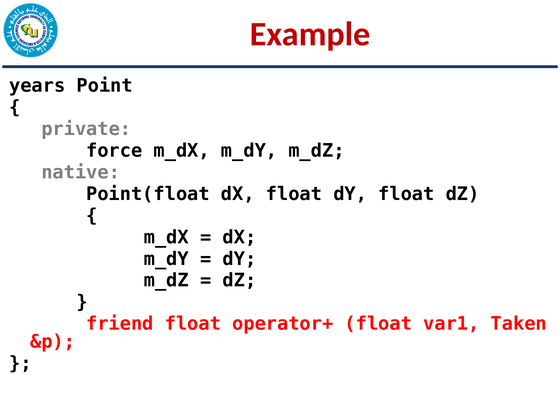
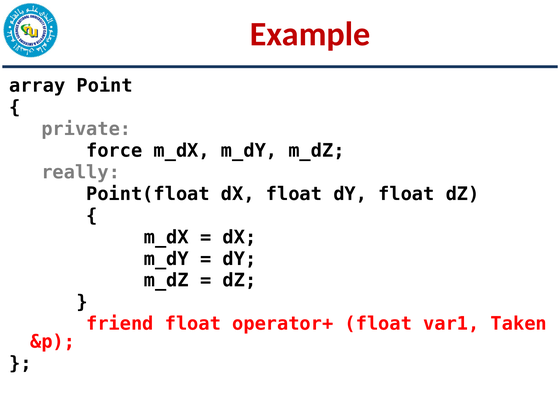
years: years -> array (37, 86)
native: native -> really (81, 172)
